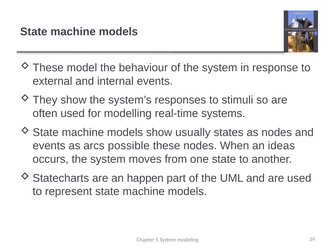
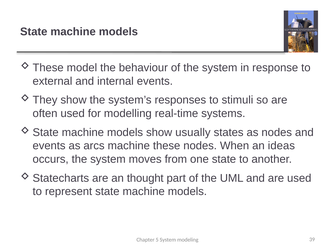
arcs possible: possible -> machine (129, 146)
happen: happen -> thought (145, 178)
